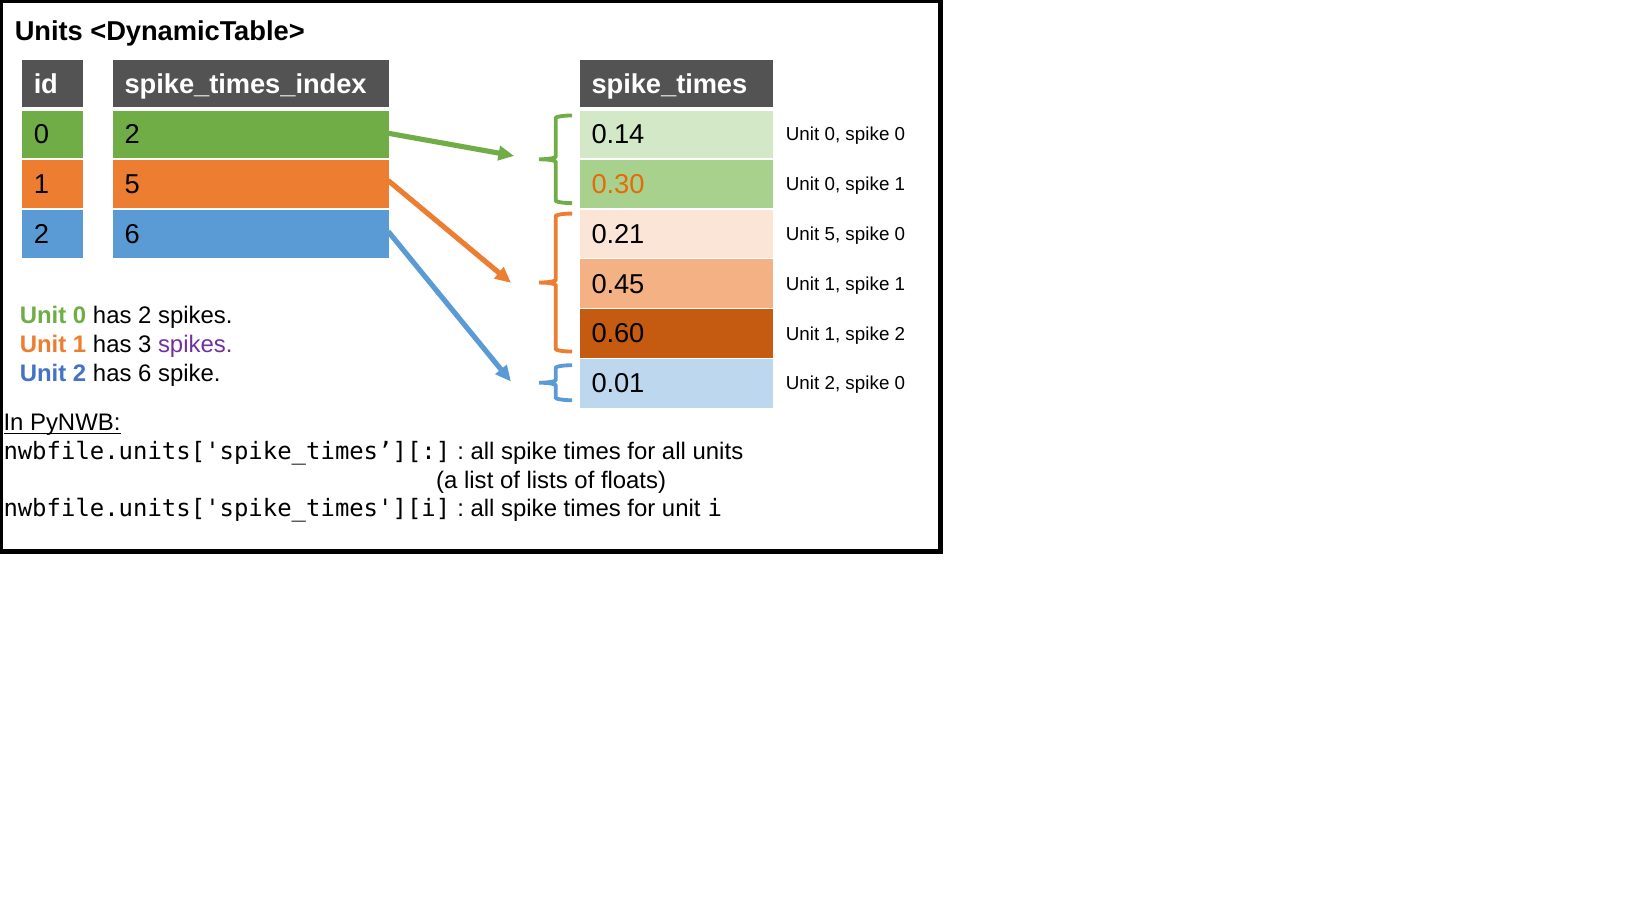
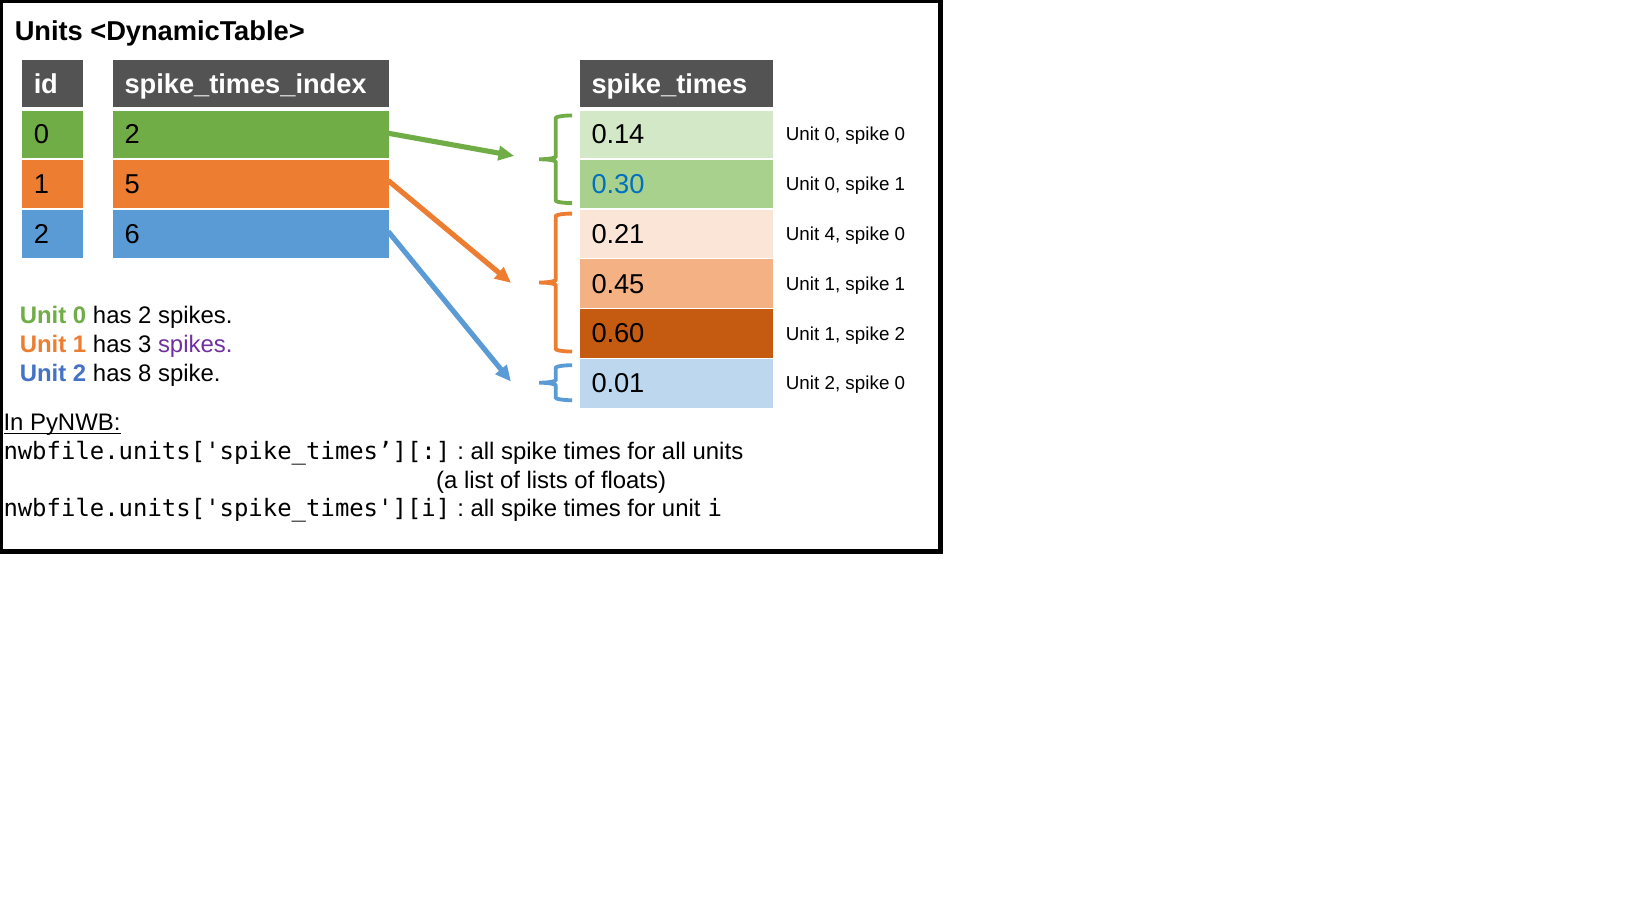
0.30 colour: orange -> blue (618, 184)
Unit 5: 5 -> 4 (832, 234)
has 6: 6 -> 8 (145, 373)
